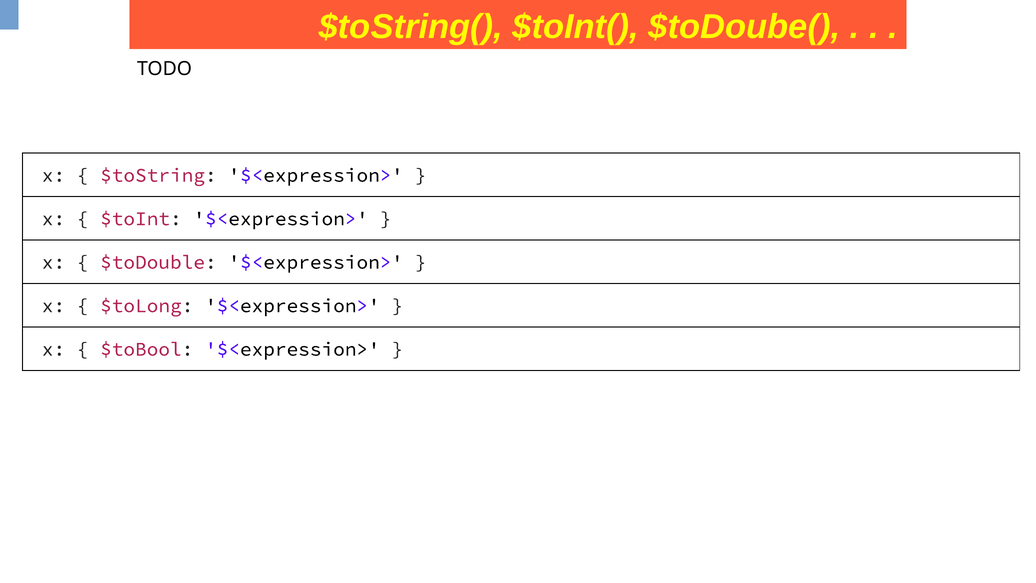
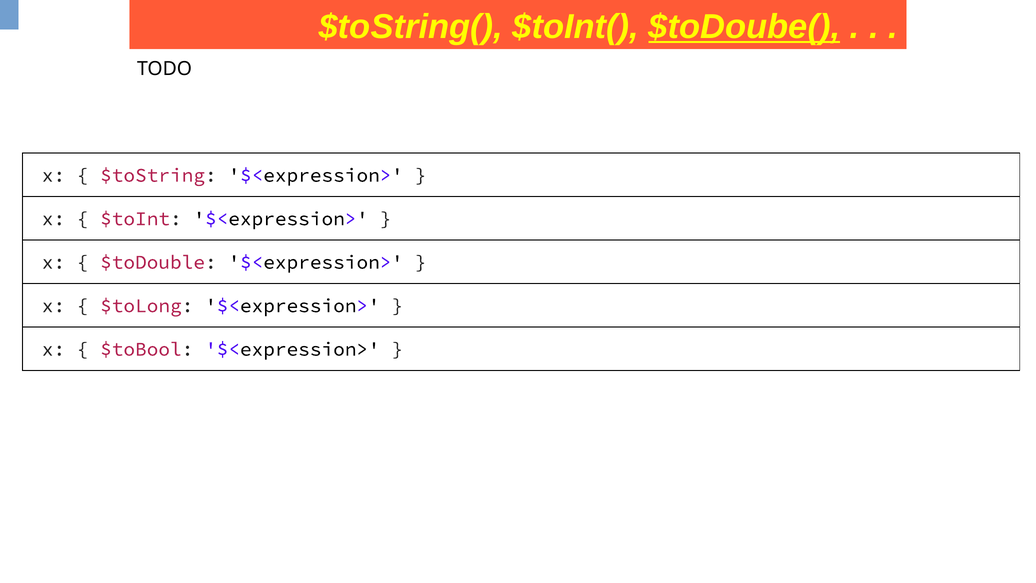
$toDoube( underline: none -> present (744, 27)
